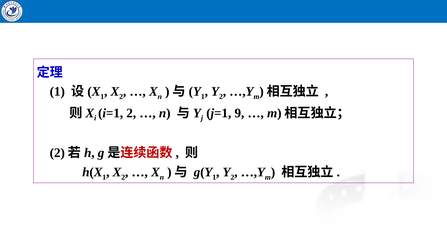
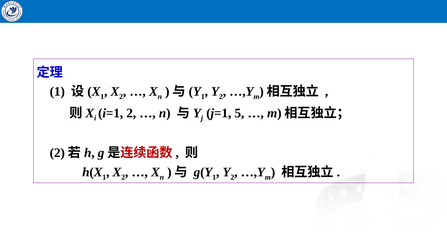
9: 9 -> 5 (239, 113)
